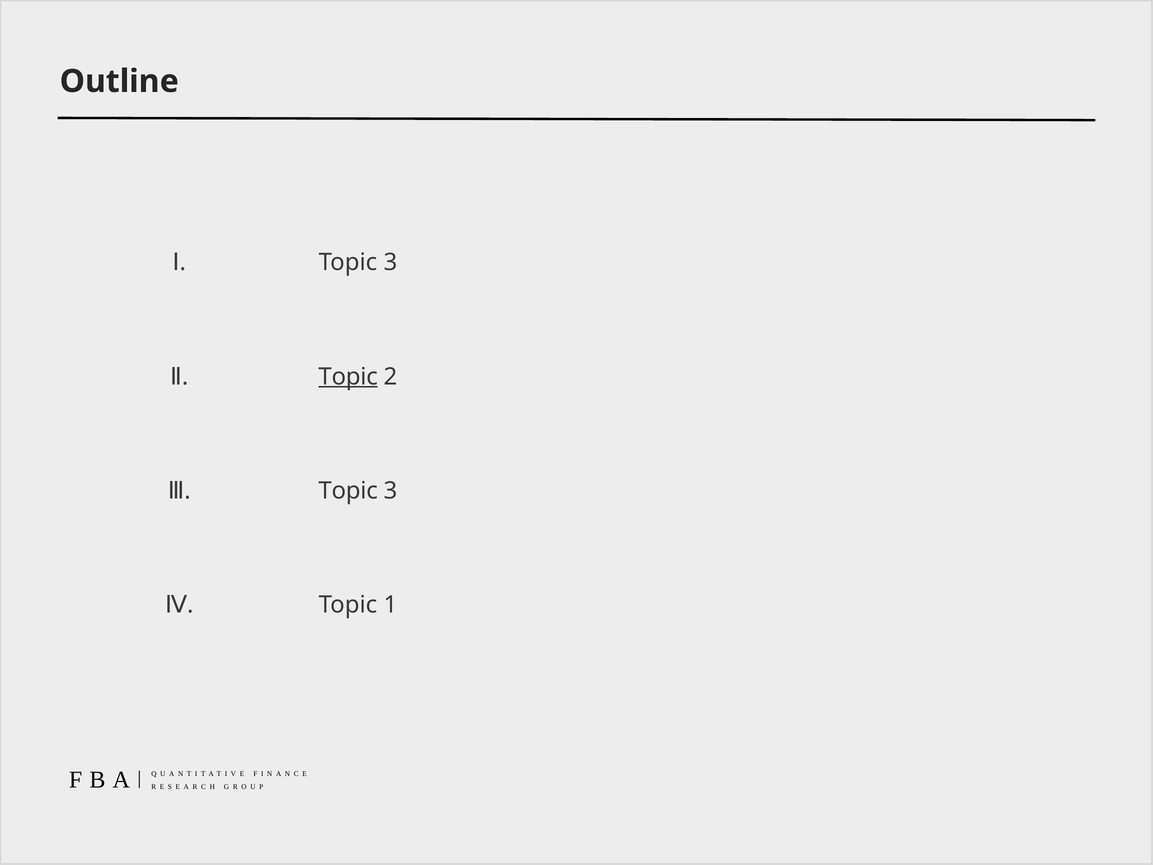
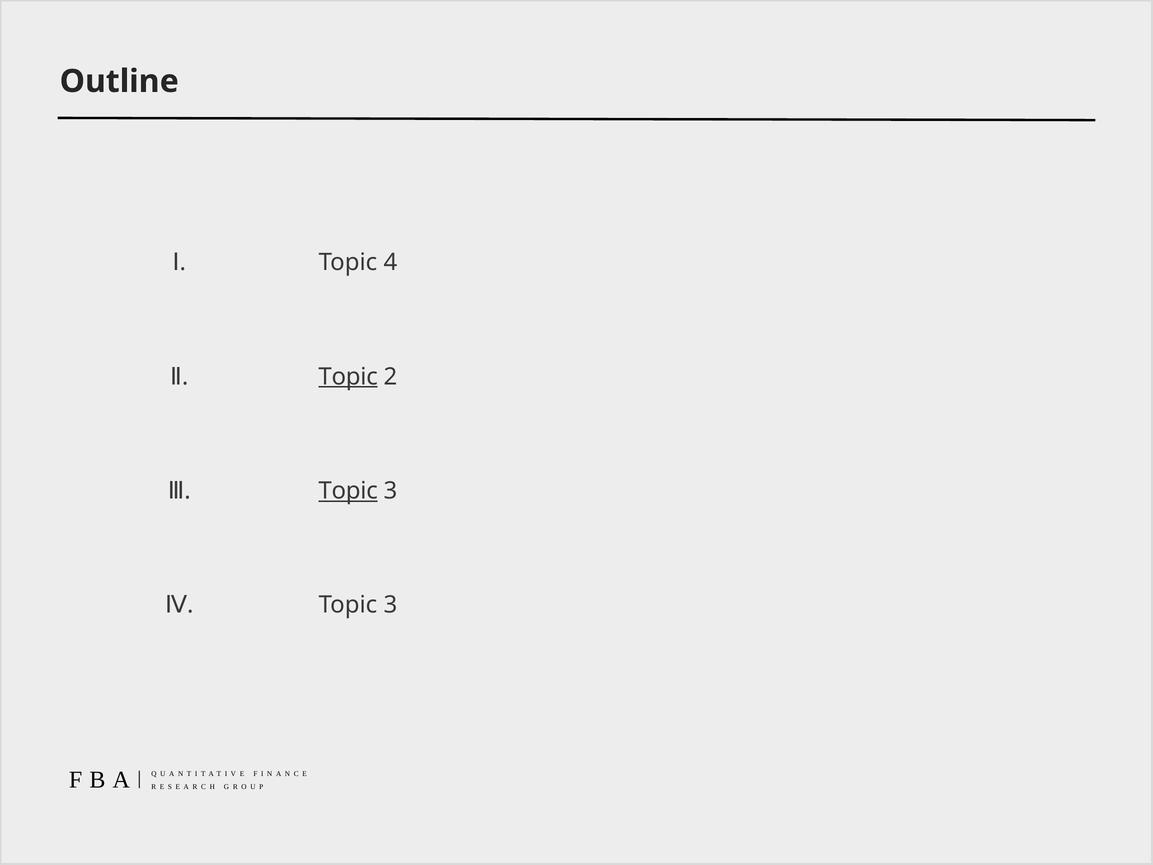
3: 3 -> 4 (390, 262)
Topic underline: none -> present (348, 491)
1: 1 -> 3 (390, 605)
